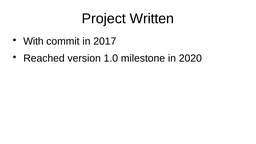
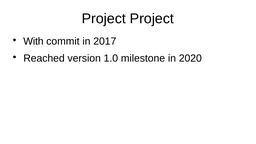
Project Written: Written -> Project (152, 19)
